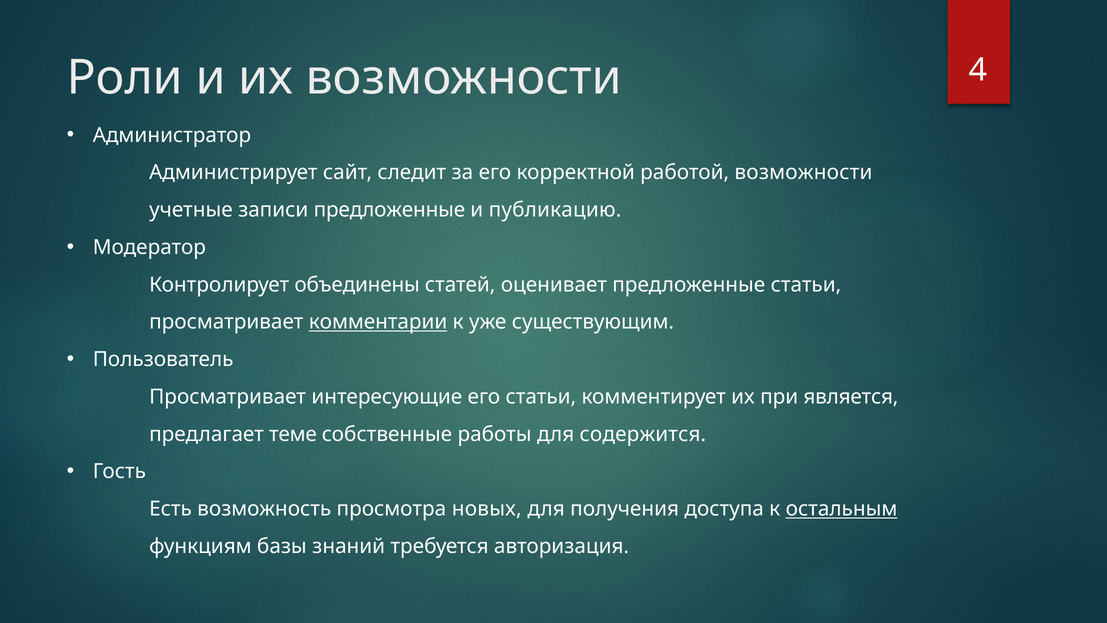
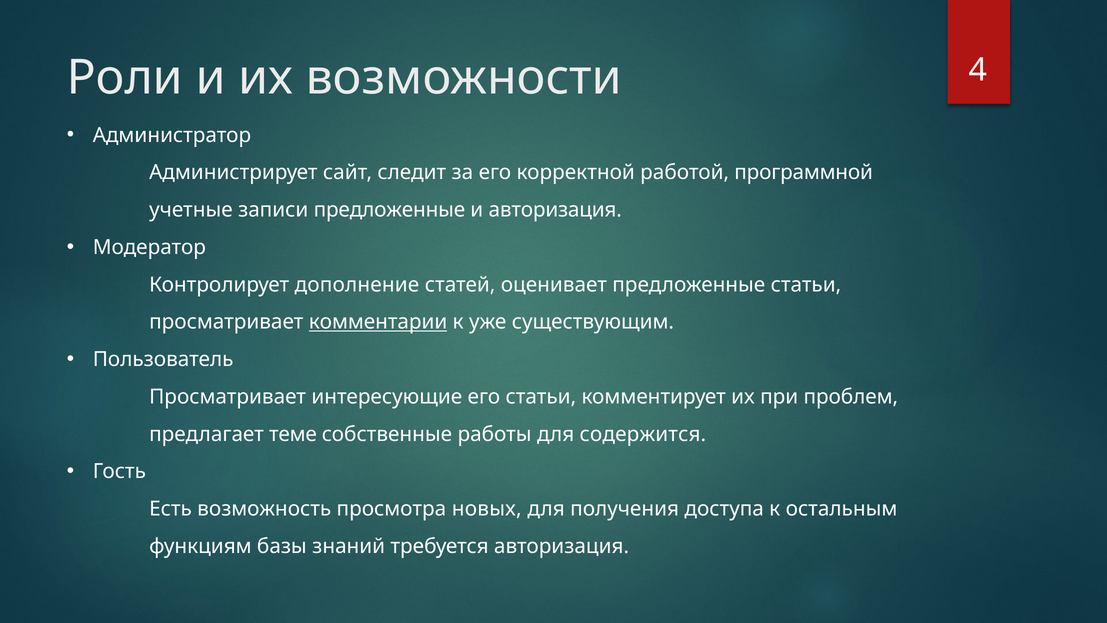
работой возможности: возможности -> программной (804, 172)
и публикацию: публикацию -> авторизация (555, 210)
объединены: объединены -> дополнение (357, 285)
является: является -> проблем (851, 397)
остальным underline: present -> none (842, 509)
